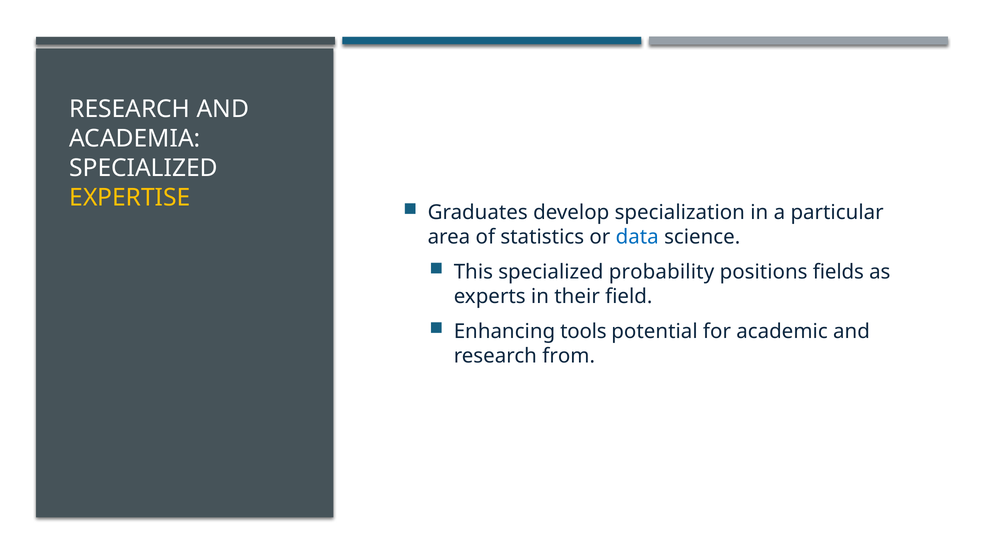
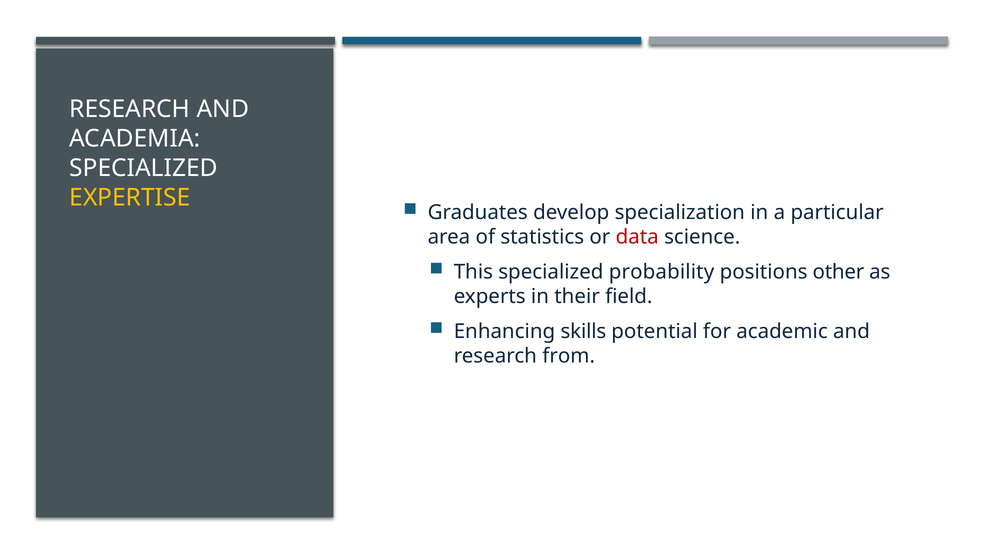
data colour: blue -> red (637, 237)
fields: fields -> other (838, 272)
tools: tools -> skills (583, 332)
